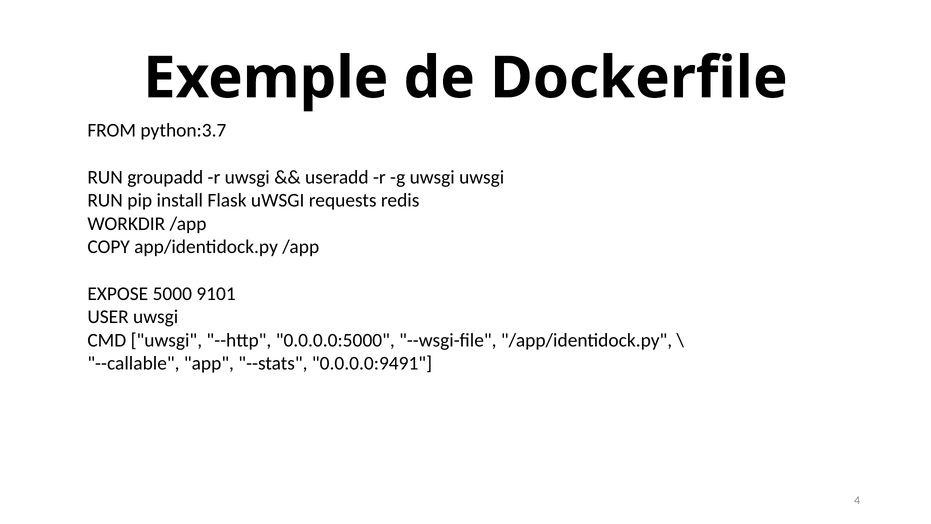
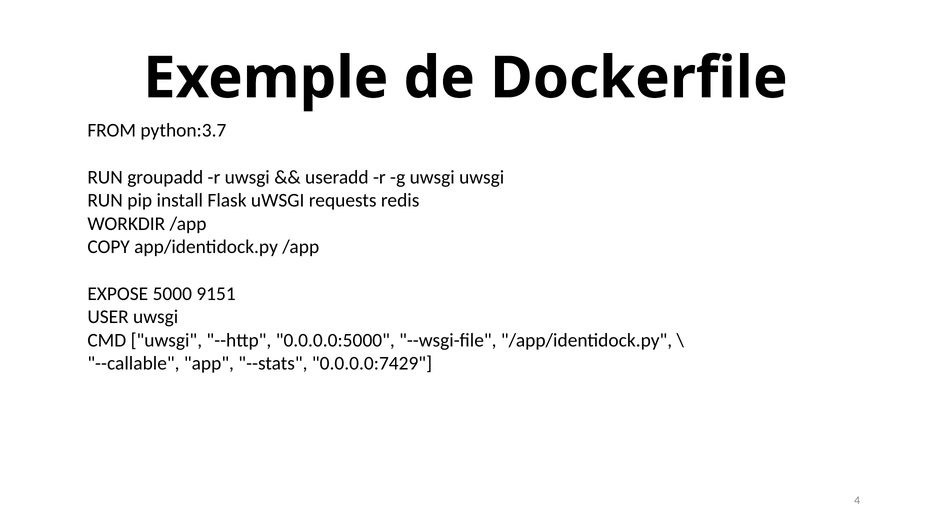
9101: 9101 -> 9151 (216, 293)
0.0.0.0:9491: 0.0.0.0:9491 -> 0.0.0.0:7429 (372, 363)
